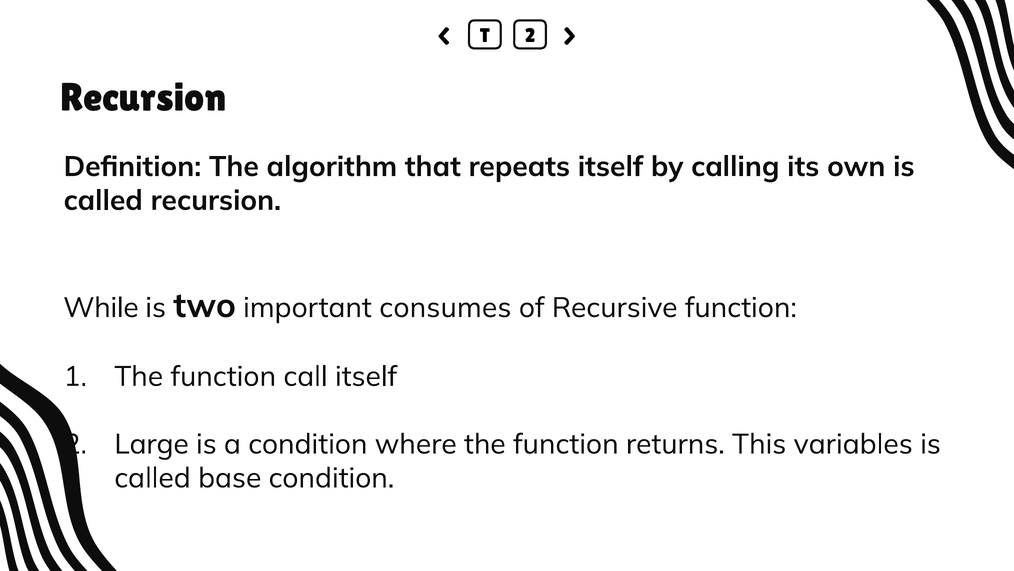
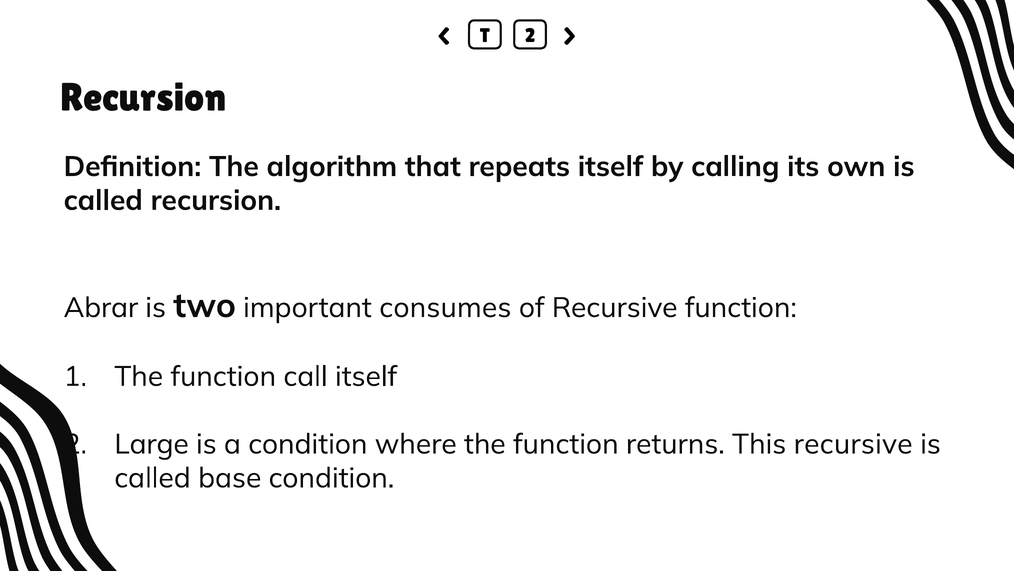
While: While -> Abrar (101, 307)
This variables: variables -> recursive (853, 444)
